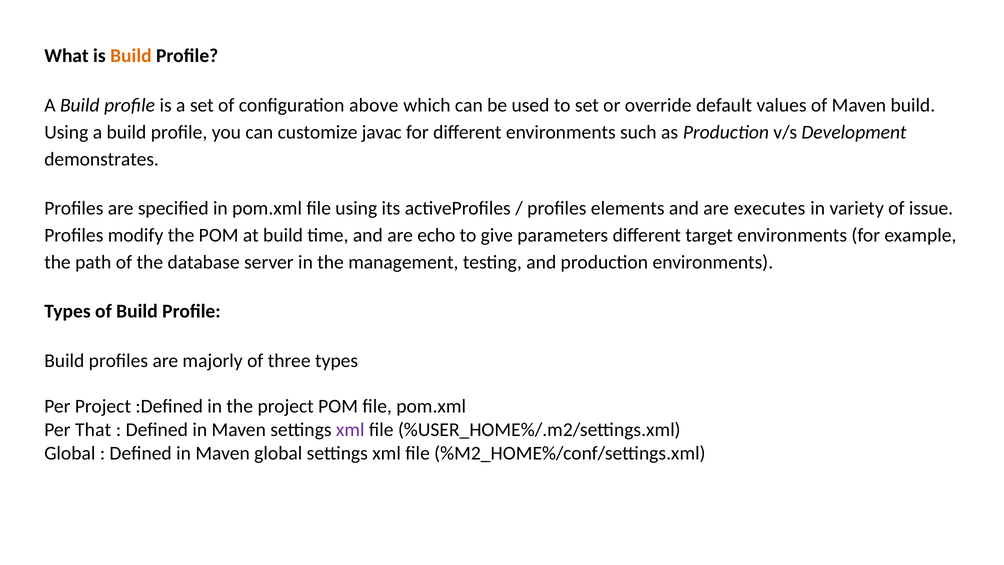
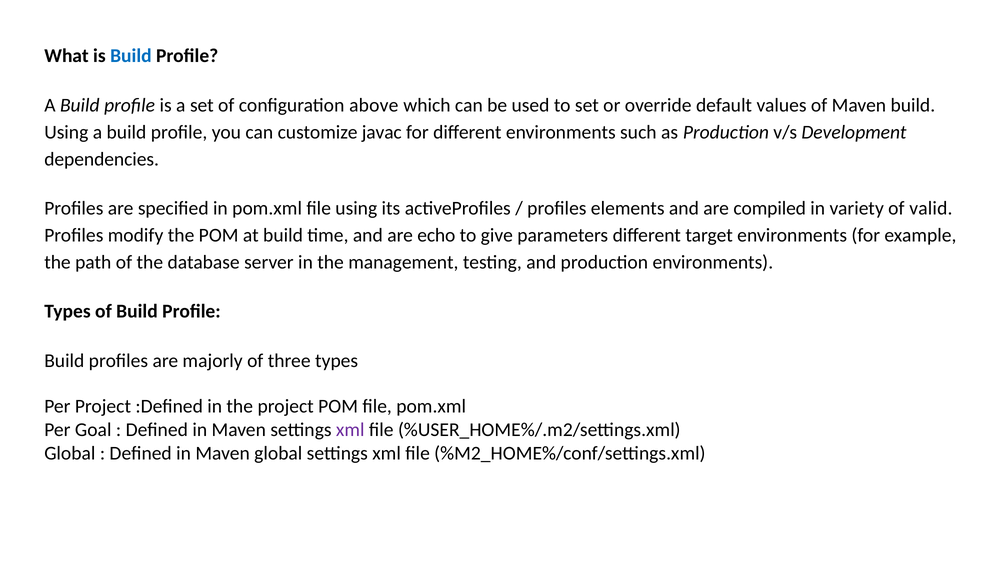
Build colour: orange -> blue (131, 56)
demonstrates: demonstrates -> dependencies (102, 159)
executes: executes -> compiled (770, 208)
issue: issue -> valid (931, 208)
That: That -> Goal (93, 430)
